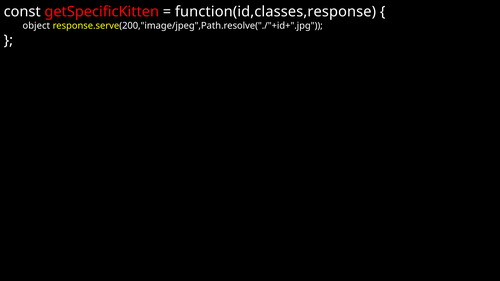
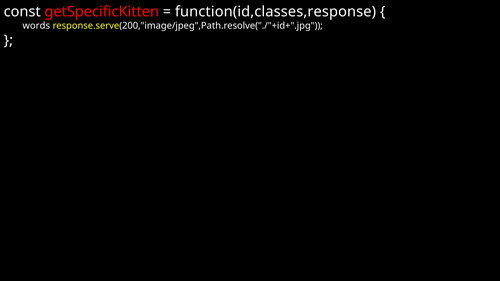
object: object -> words (36, 26)
